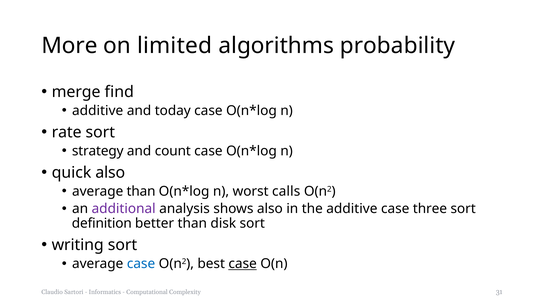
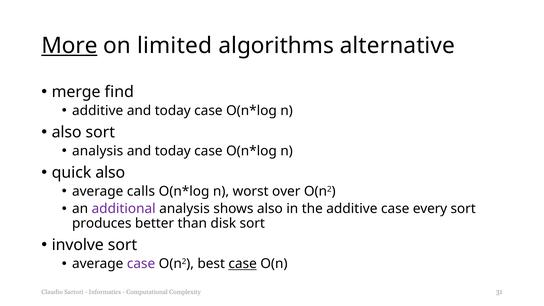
More underline: none -> present (69, 46)
probability: probability -> alternative (397, 46)
rate: rate -> also (67, 132)
strategy: strategy -> analysis (98, 151)
count: count -> today (173, 151)
average than: than -> calls (141, 191)
calls: calls -> over (286, 191)
three: three -> every (430, 209)
definition: definition -> produces (102, 223)
writing: writing -> involve (78, 245)
case colour: blue -> purple (141, 264)
